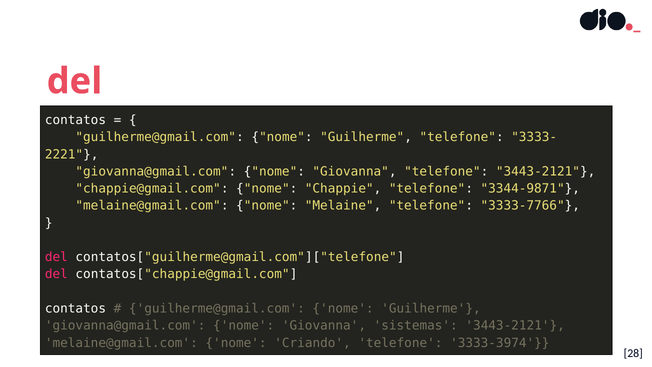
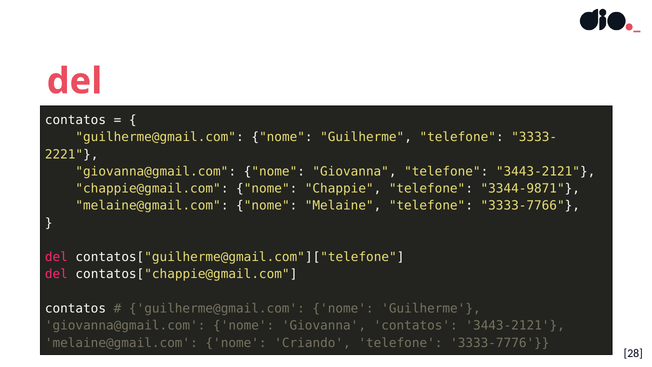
Giovanna sistemas: sistemas -> contatos (416, 325)
3333-3974: 3333-3974 -> 3333-7776 (500, 343)
